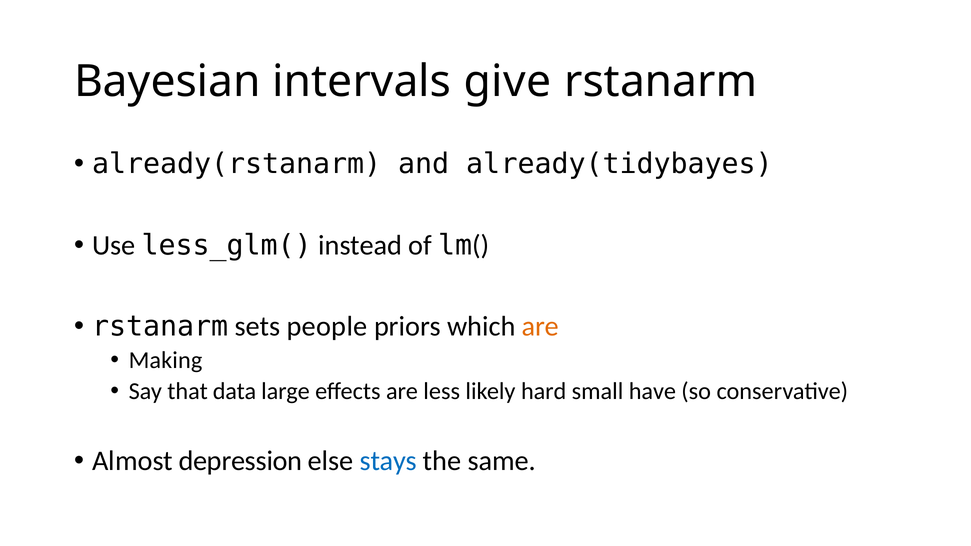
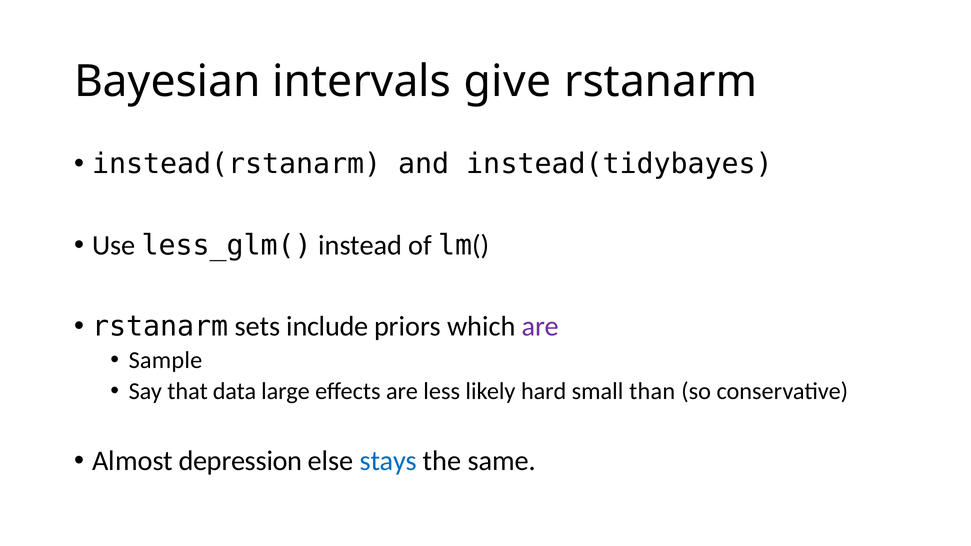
already(rstanarm: already(rstanarm -> instead(rstanarm (237, 164)
already(tidybayes: already(tidybayes -> instead(tidybayes (620, 164)
people: people -> include (327, 327)
are colour: orange -> purple (540, 327)
Making: Making -> Sample (165, 360)
have: have -> than (652, 391)
